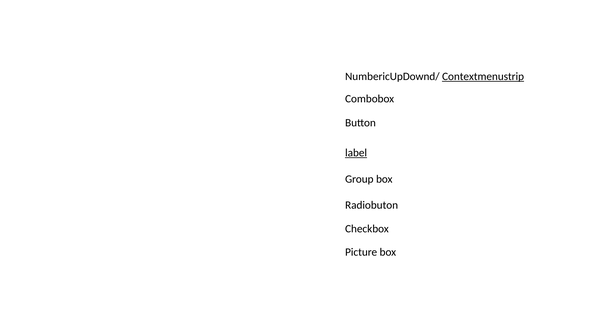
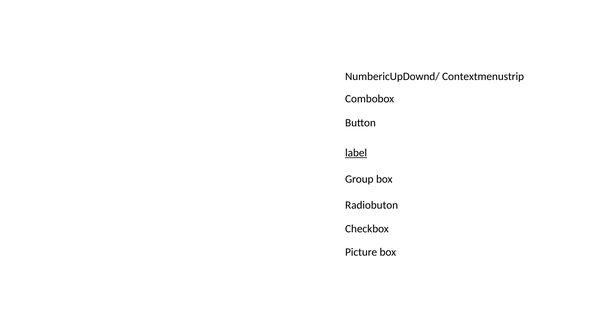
Contextmenustrip underline: present -> none (483, 77)
